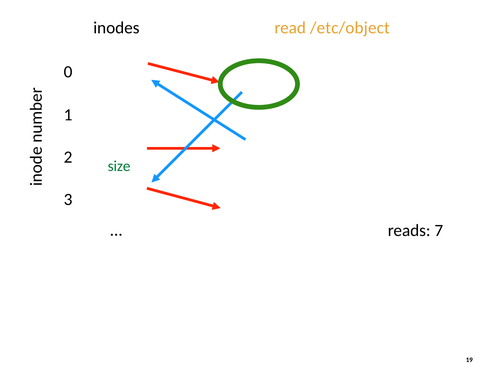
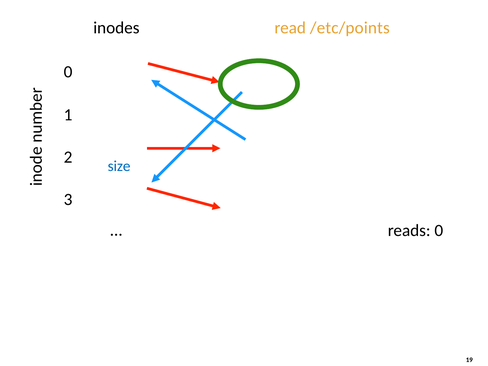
/etc/object: /etc/object -> /etc/points (350, 28)
size colour: green -> blue (119, 166)
reads 7: 7 -> 0 (439, 230)
